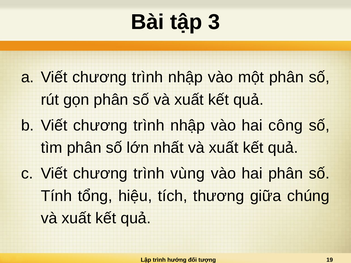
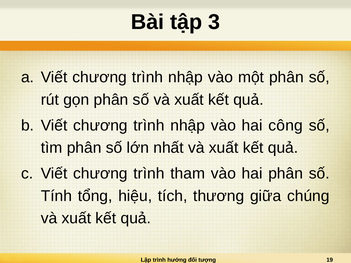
vùng: vùng -> tham (188, 174)
